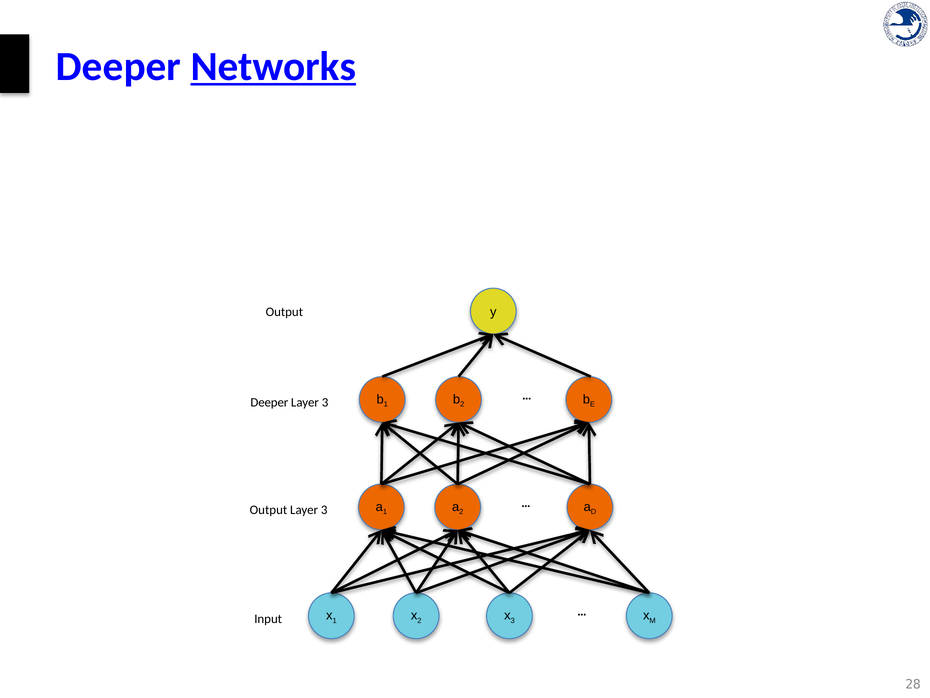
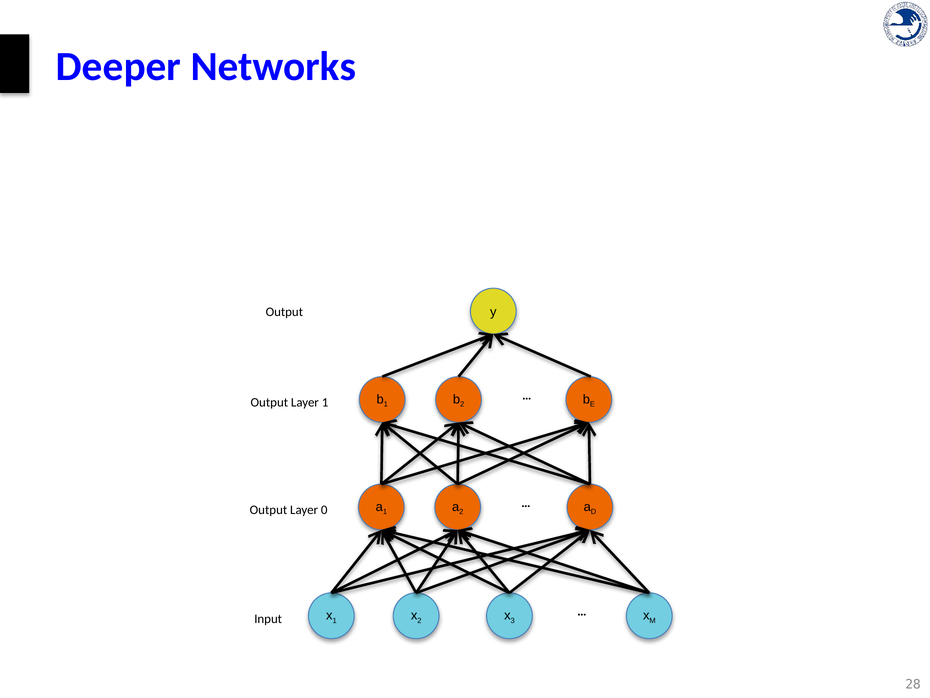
Networks underline: present -> none (273, 66)
Deeper: Deeper -> Output (269, 402)
3: 3 -> 1 (325, 402)
3: 3 -> 0 (324, 510)
